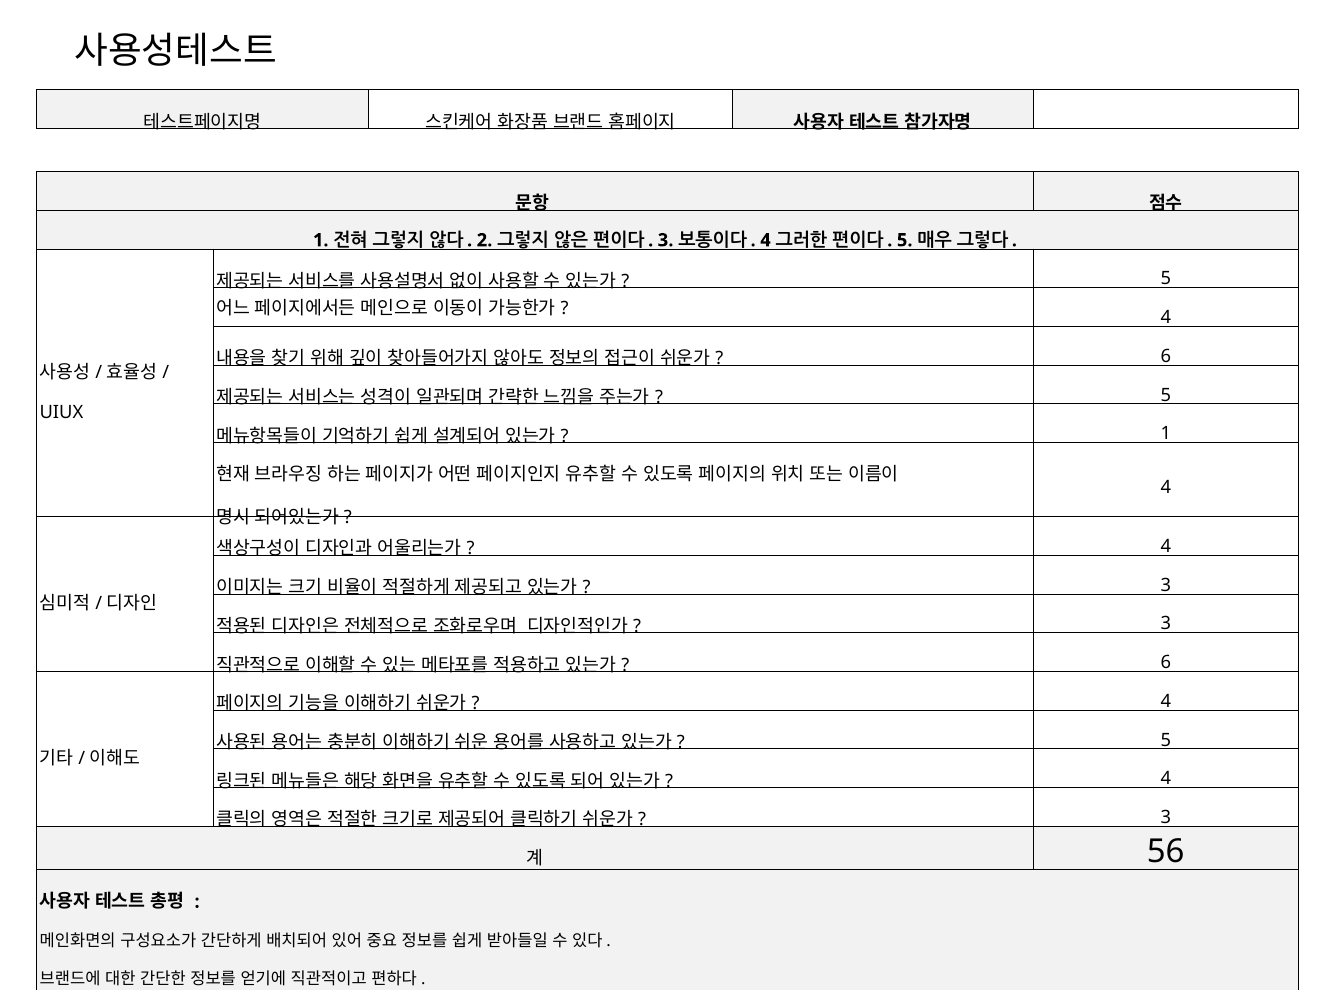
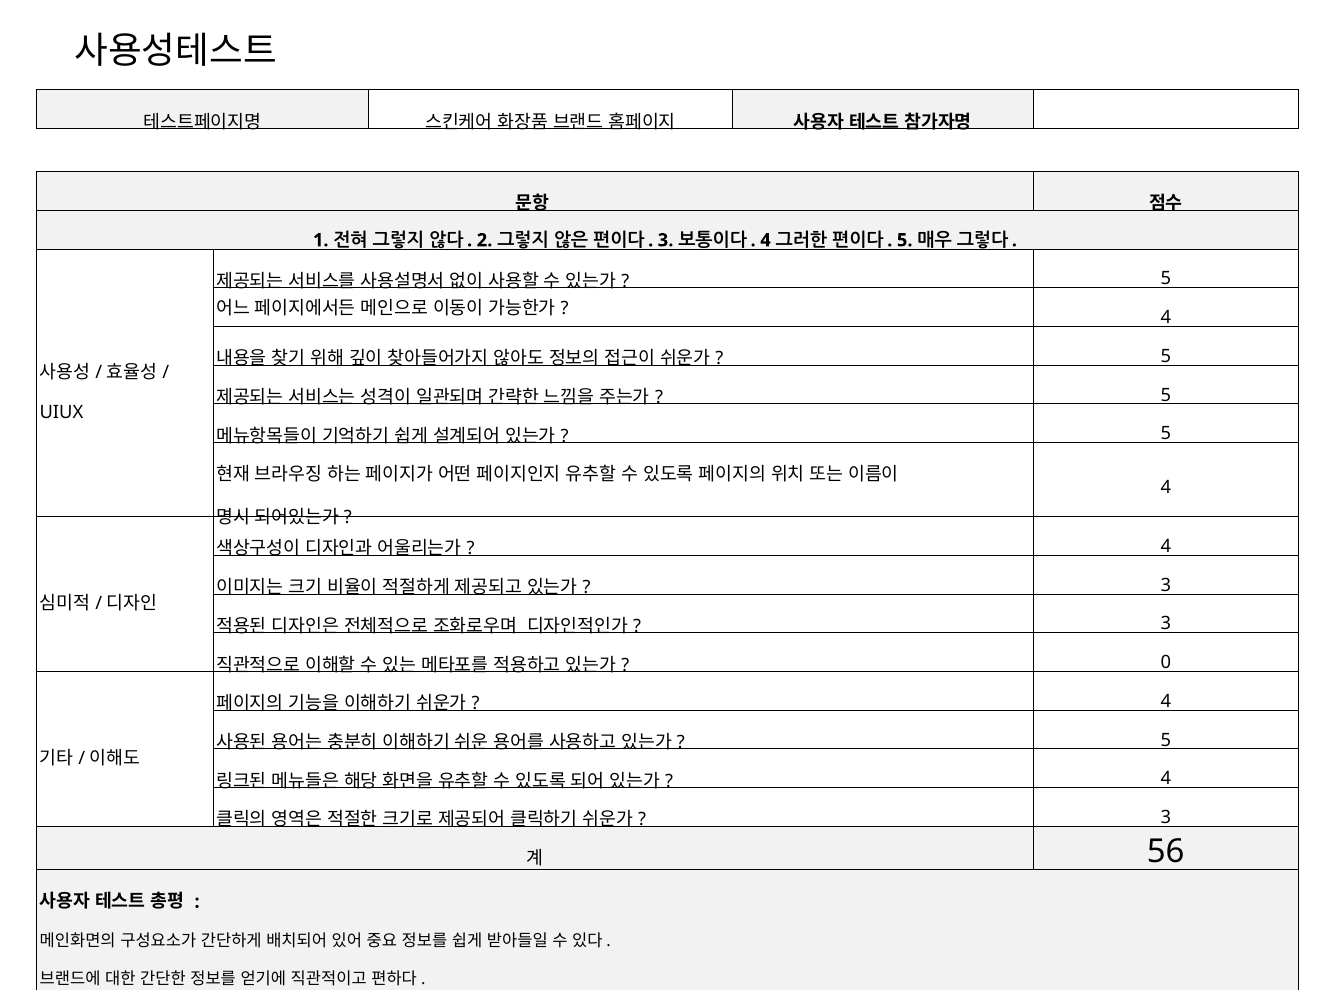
6: 6 -> 5 (1166, 356)
1: 1 -> 5 (1166, 433)
6: 6 -> 0 (1166, 662)
